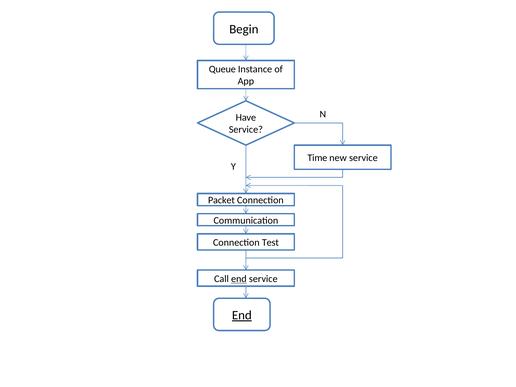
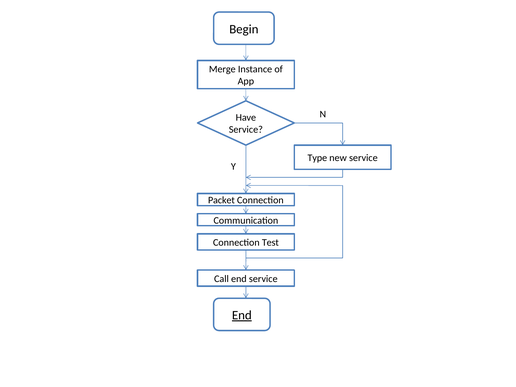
Queue: Queue -> Merge (222, 69)
Time: Time -> Type (317, 158)
end underline: present -> none (239, 279)
